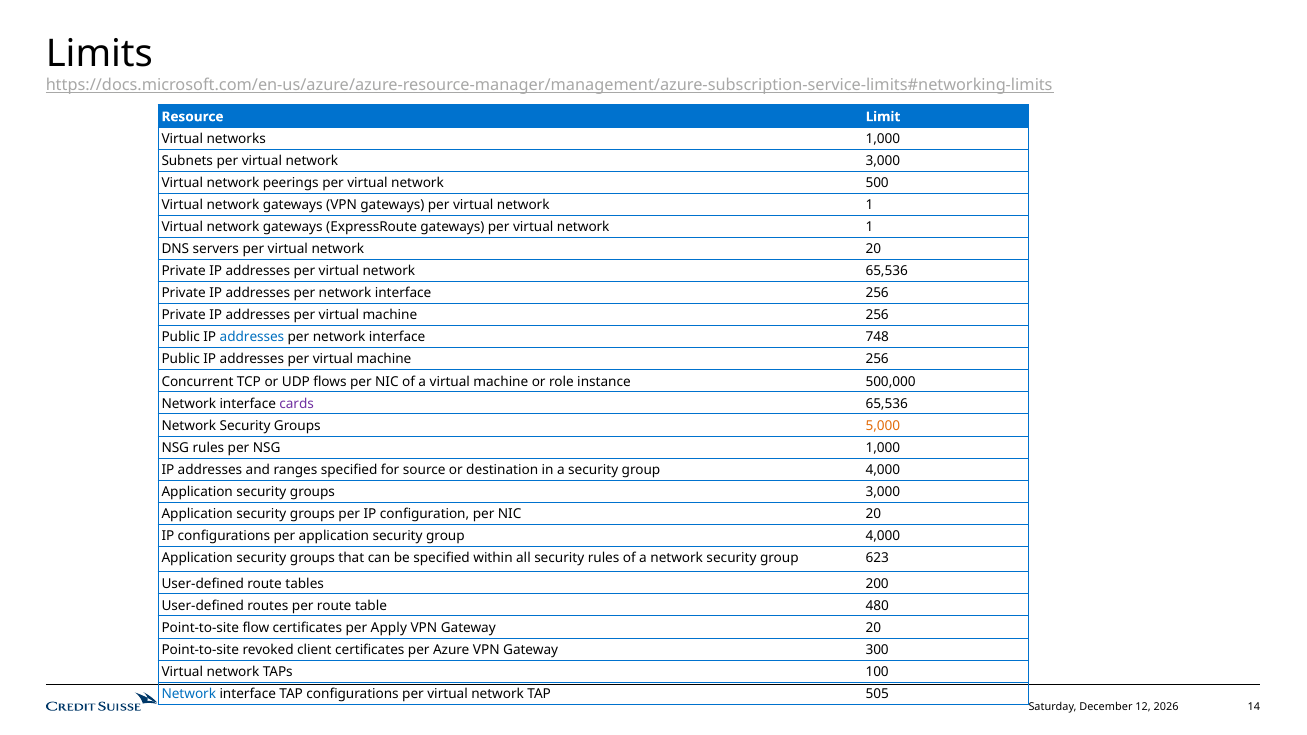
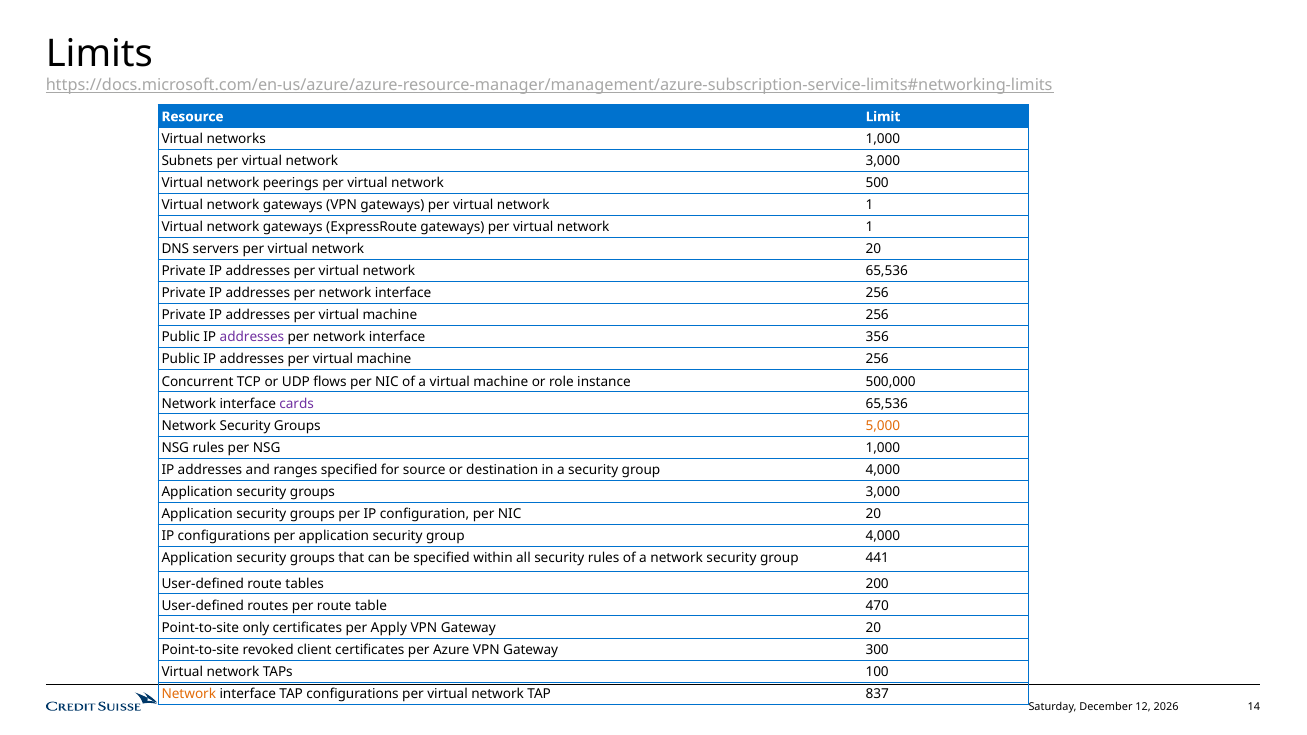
addresses colour: blue -> purple (252, 338)
748: 748 -> 356 (877, 338)
623: 623 -> 441 (877, 558)
480: 480 -> 470 (877, 606)
flow: flow -> only (256, 628)
Network colour: blue -> orange (189, 694)
505: 505 -> 837 (877, 694)
